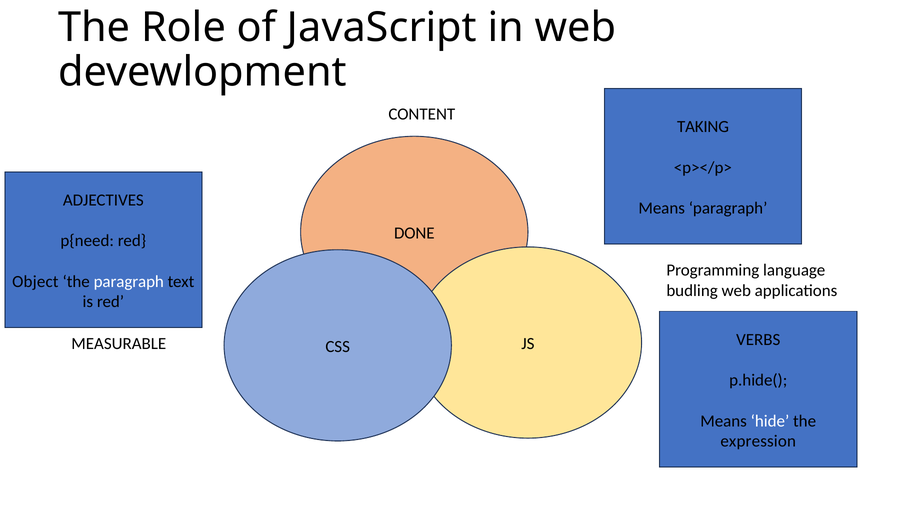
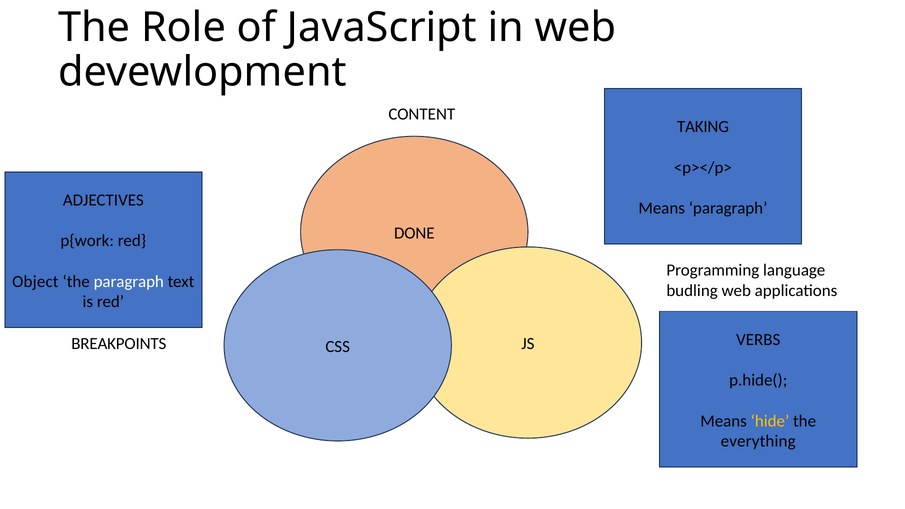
p{need: p{need -> p{work (87, 241)
MEASURABLE: MEASURABLE -> BREAKPOINTS (119, 344)
hide colour: white -> yellow (770, 421)
expression: expression -> everything (758, 441)
